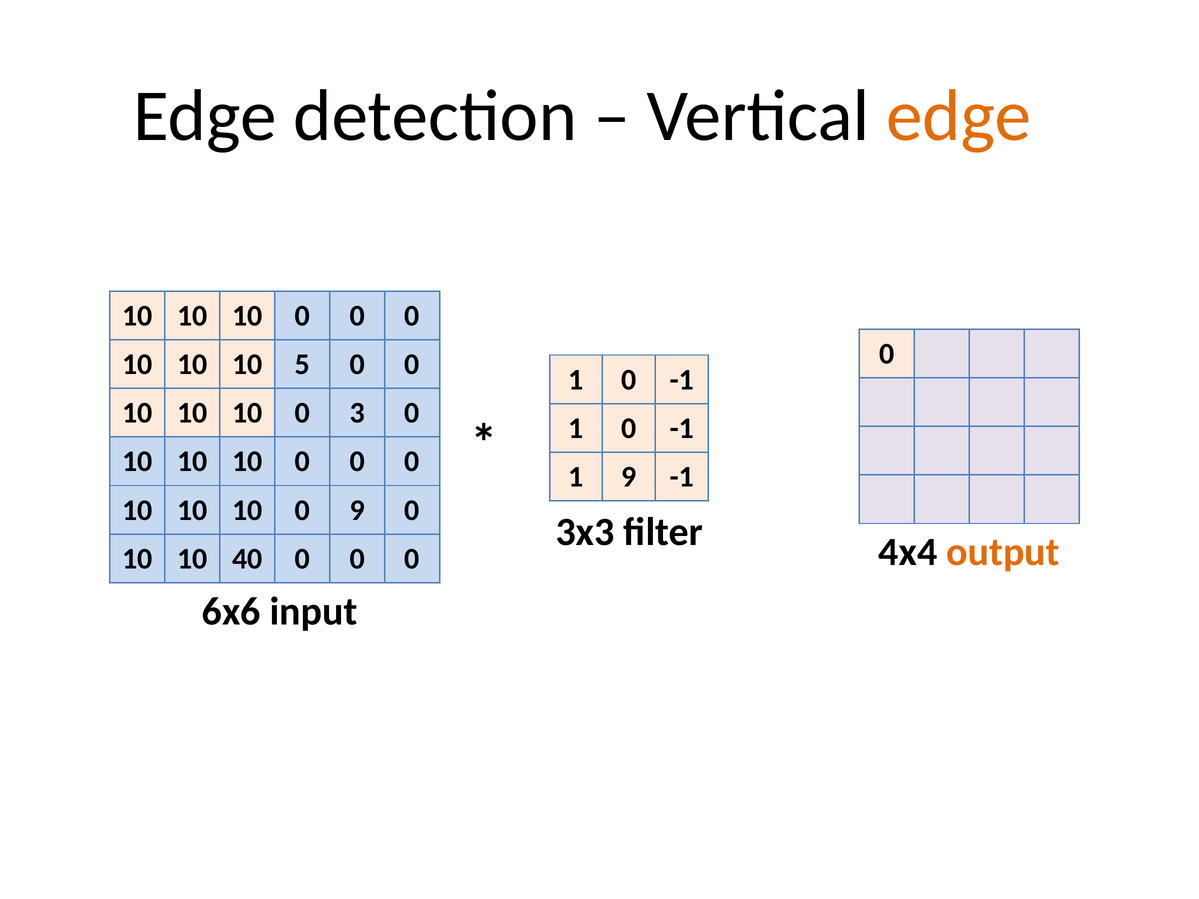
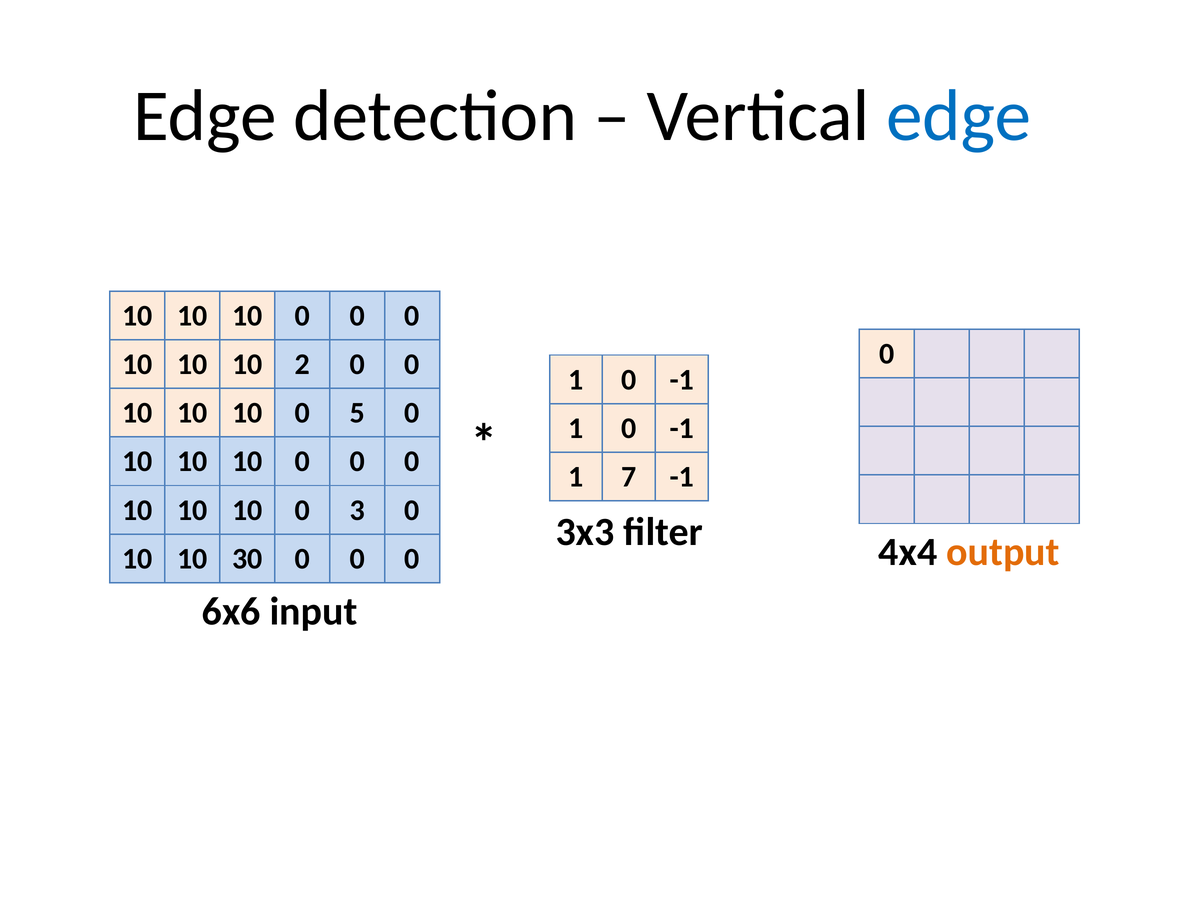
edge colour: orange -> blue (959, 116)
5: 5 -> 2 (302, 364)
3: 3 -> 5 (357, 413)
1 9: 9 -> 7 (629, 477)
0 9: 9 -> 3 (357, 510)
40: 40 -> 30 (247, 559)
